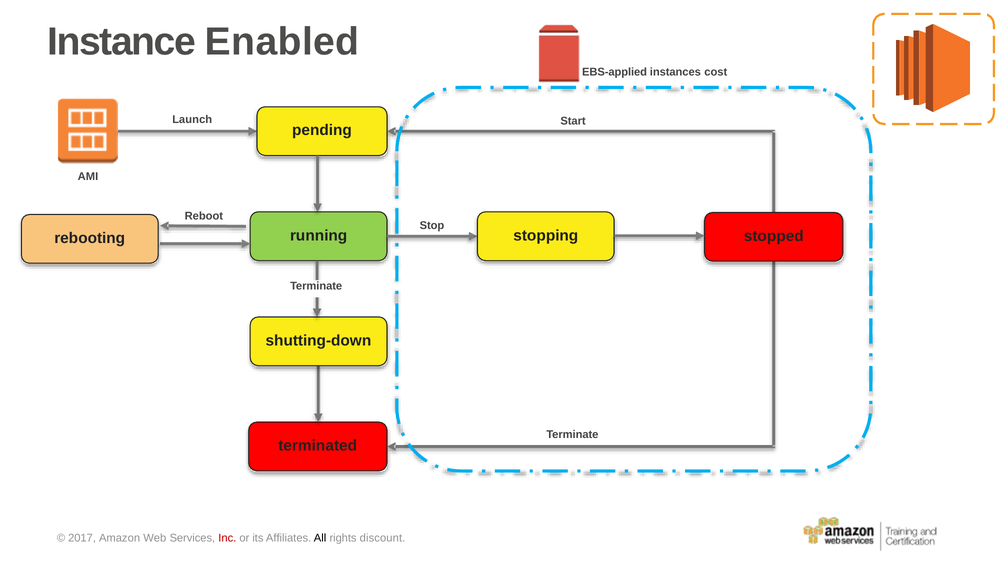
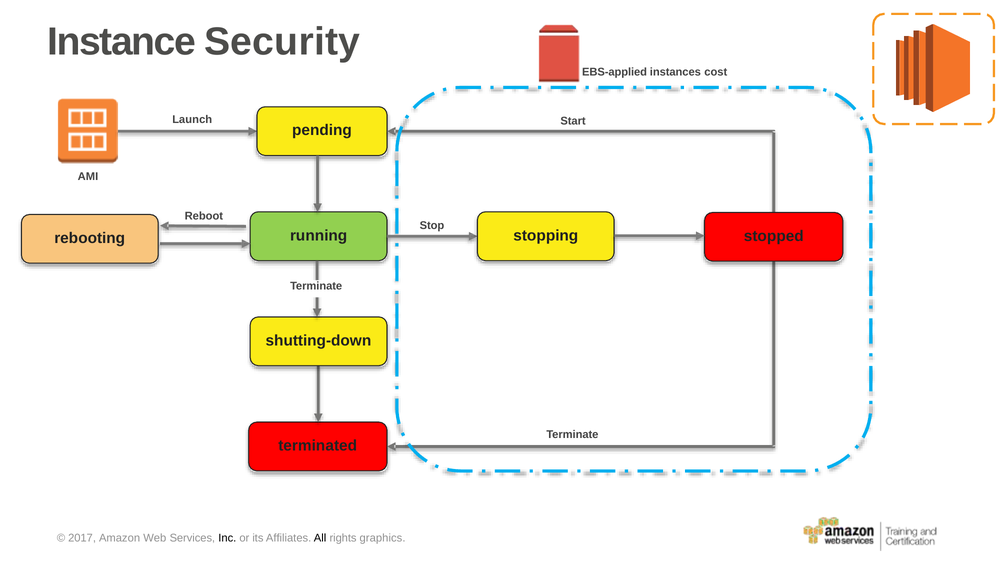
Enabled: Enabled -> Security (282, 42)
Inc colour: red -> black (227, 538)
discount: discount -> graphics (383, 538)
